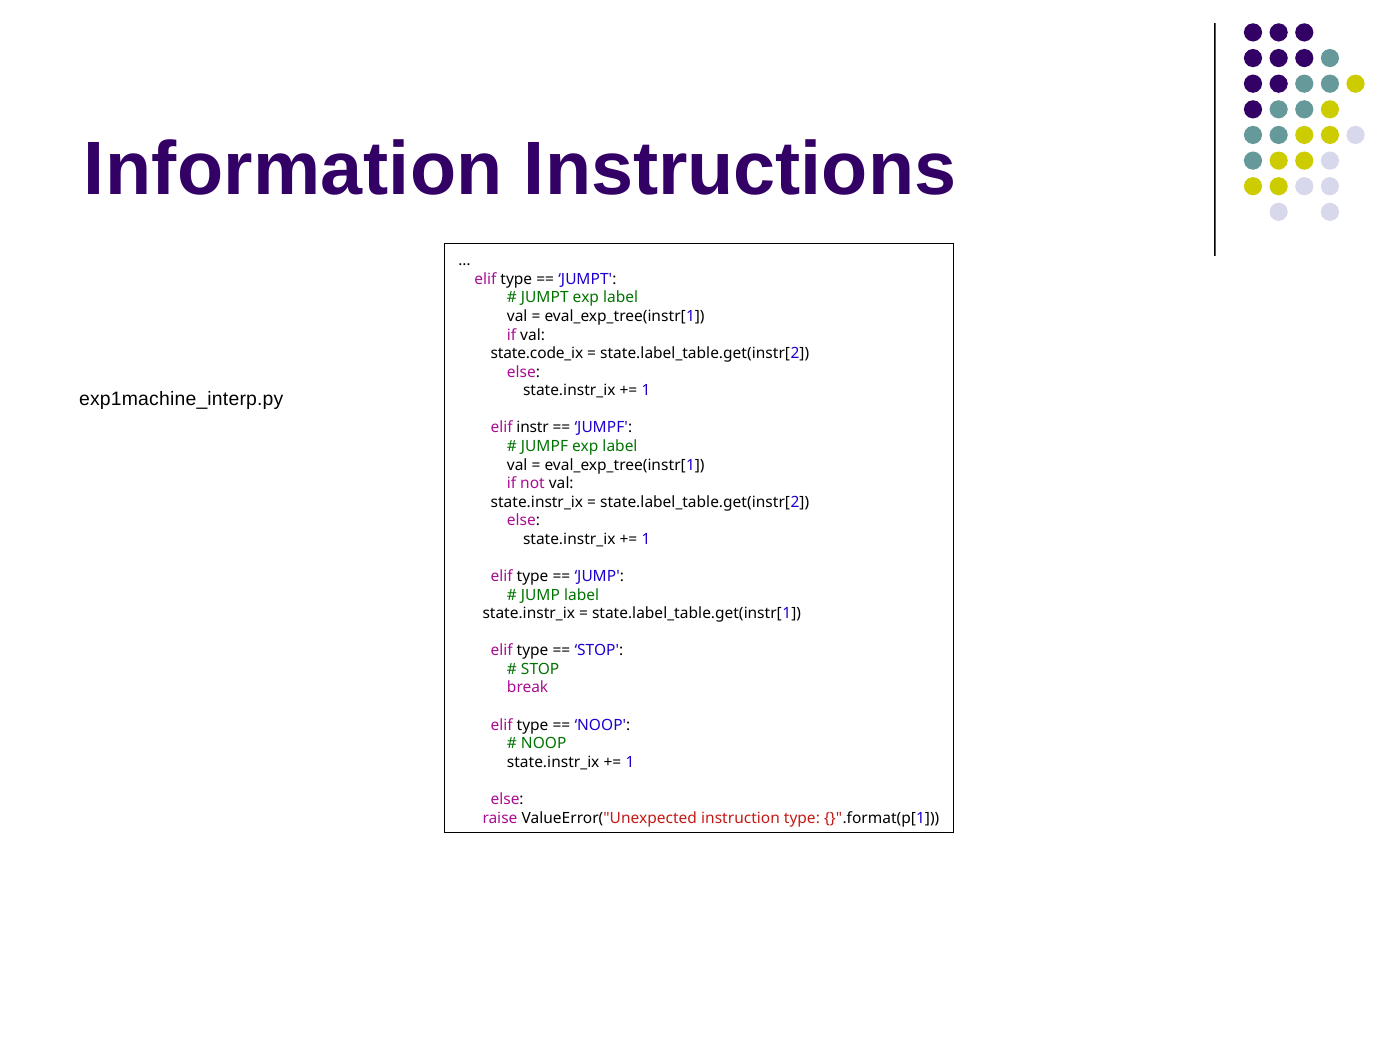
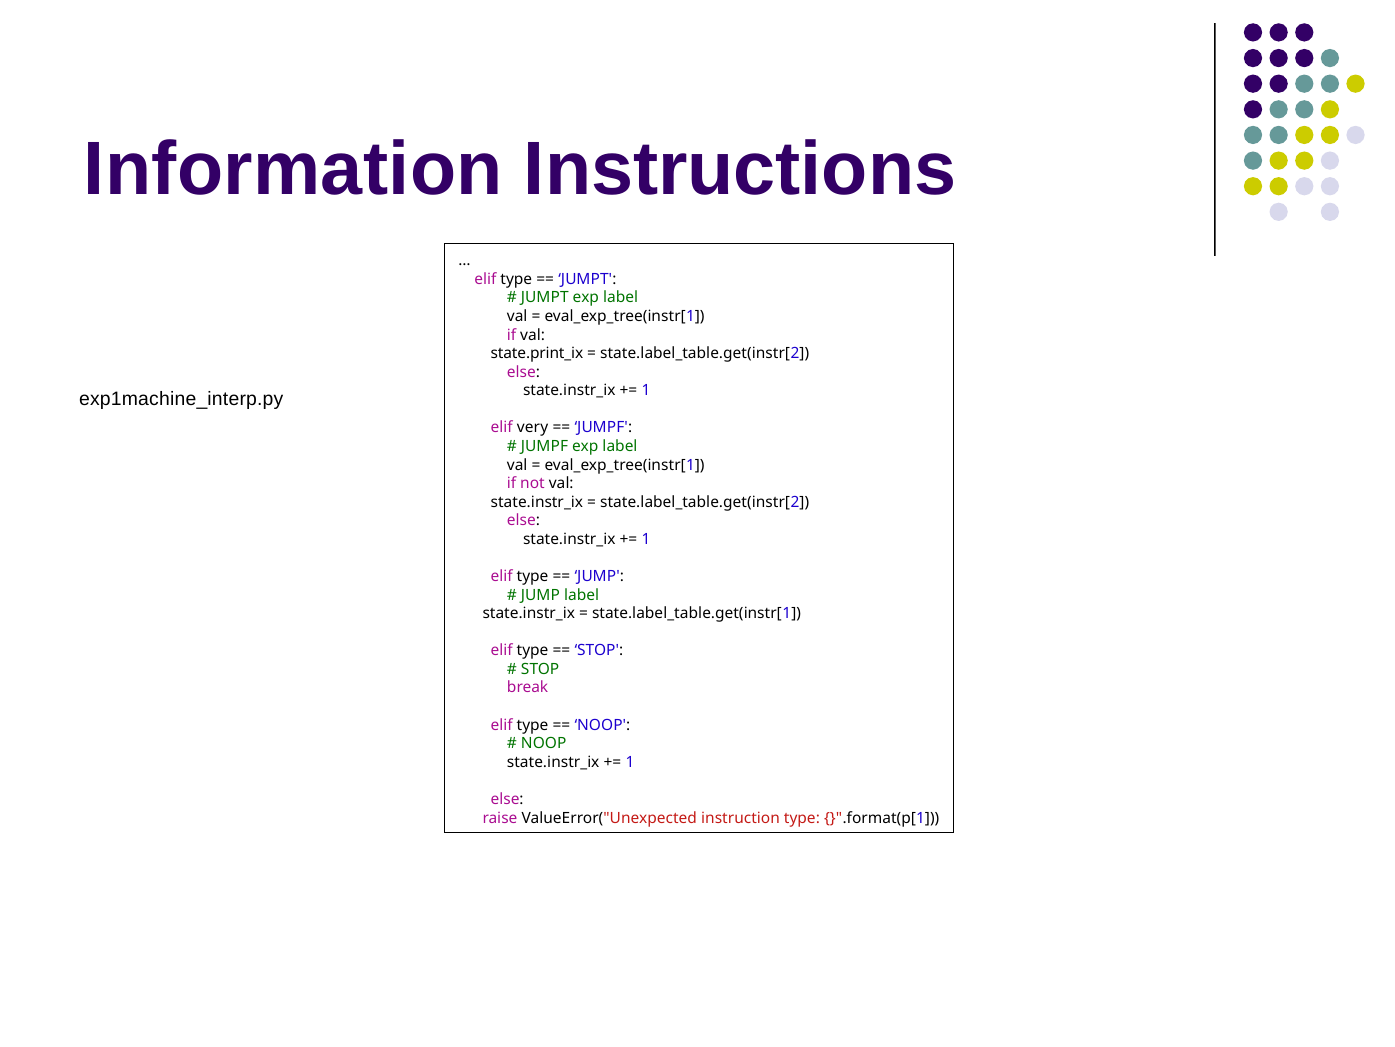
state.code_ix: state.code_ix -> state.print_ix (537, 353)
instr: instr -> very (532, 428)
